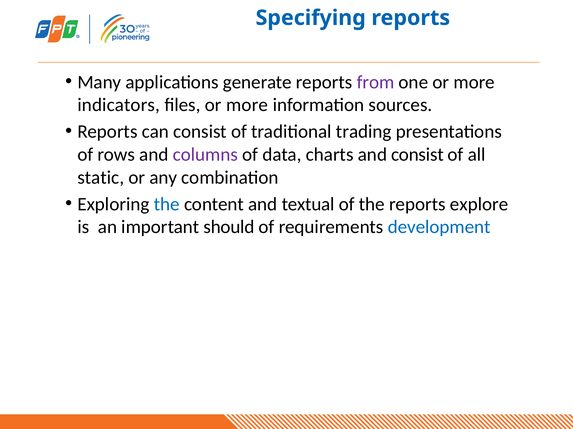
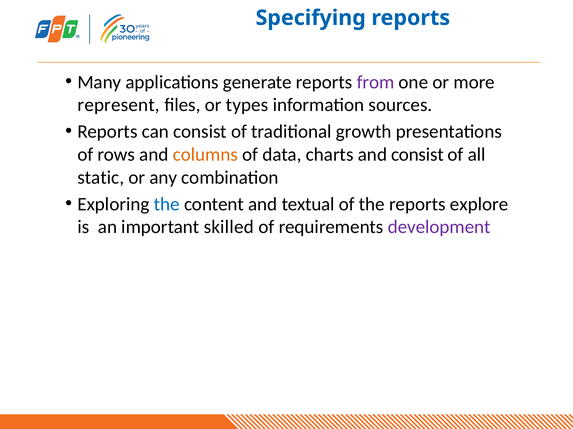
indicators: indicators -> represent (119, 105)
files or more: more -> types (247, 105)
trading: trading -> growth (364, 132)
columns colour: purple -> orange (205, 155)
should: should -> skilled (229, 227)
development colour: blue -> purple (439, 227)
